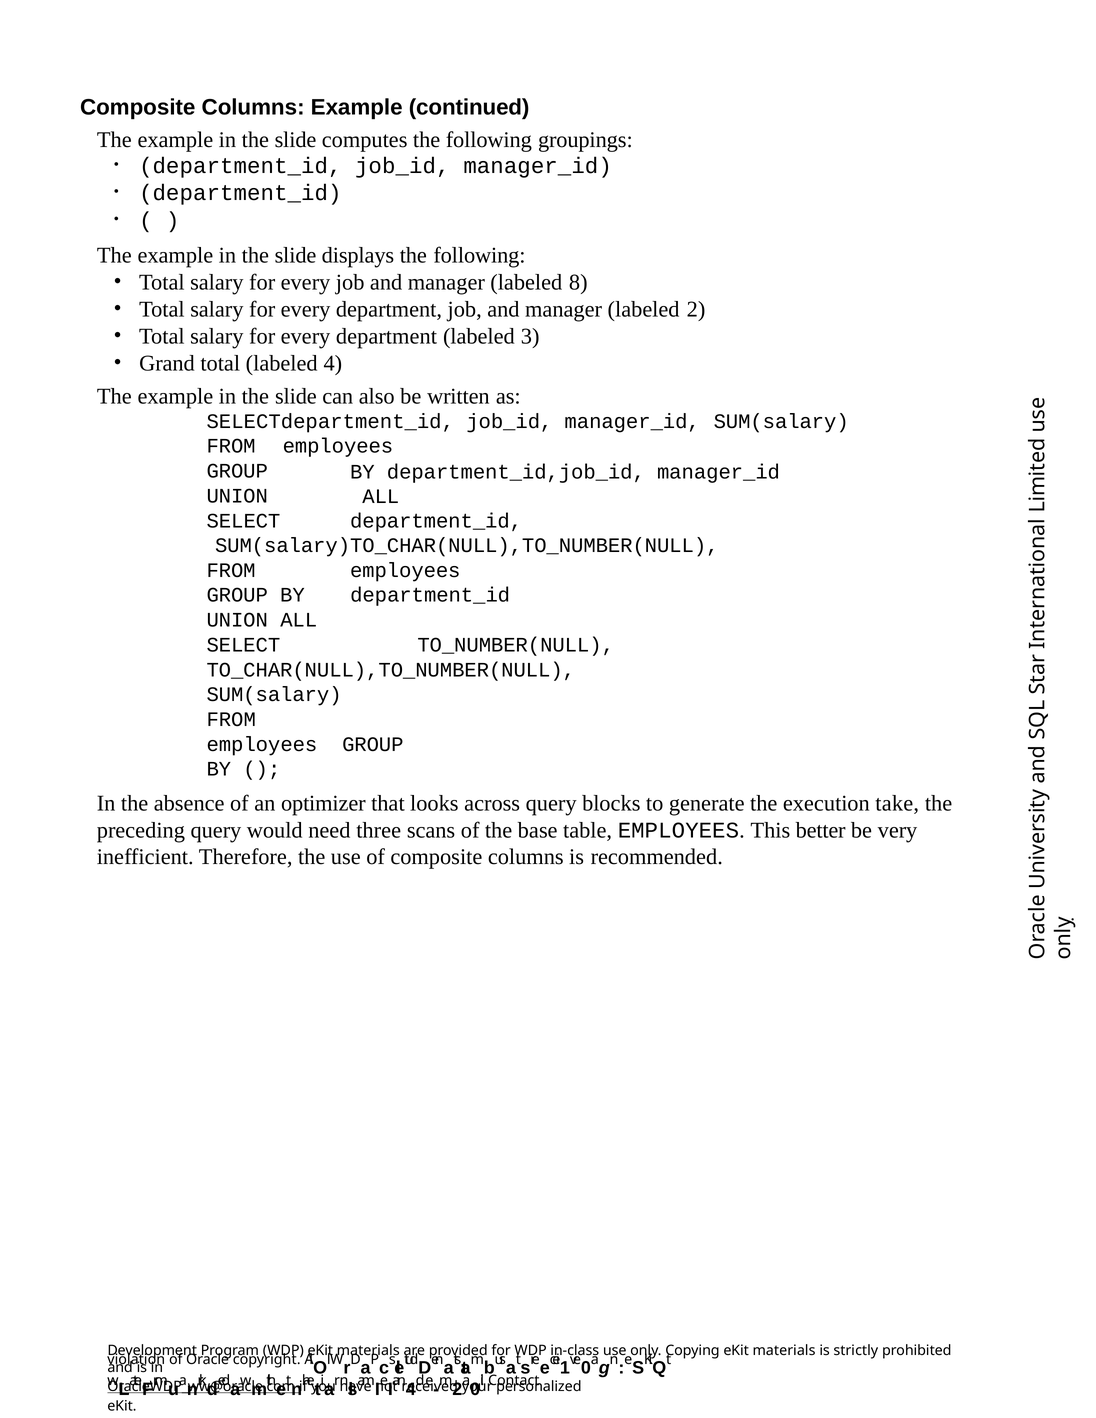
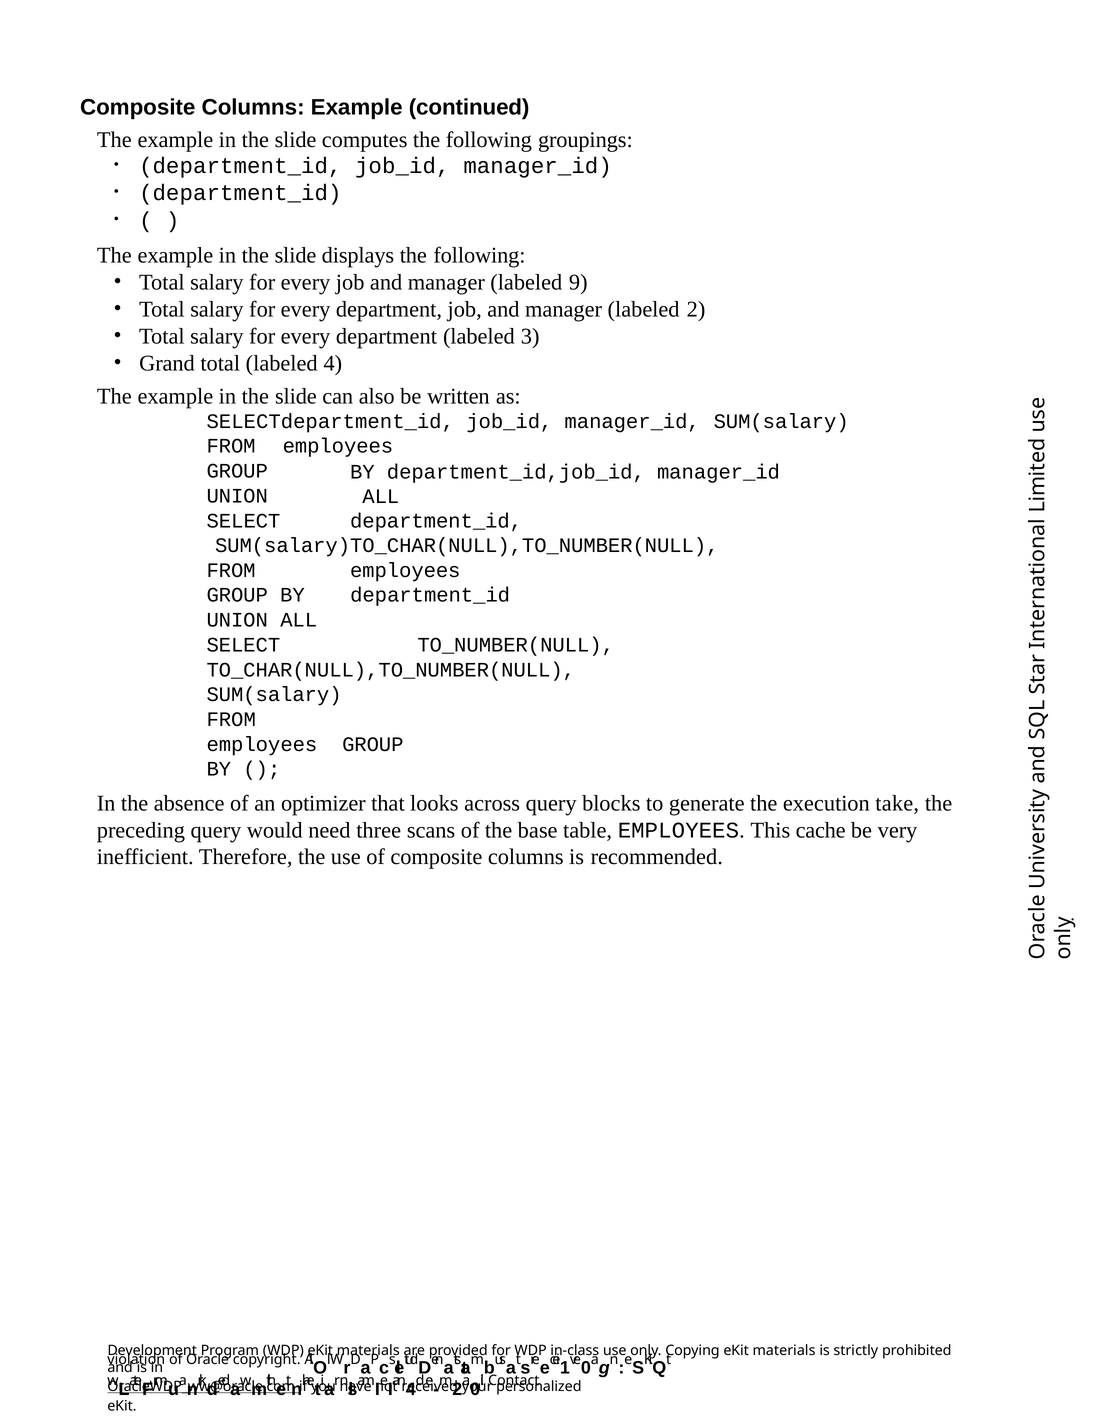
8: 8 -> 9 (578, 283)
better: better -> cache (821, 830)
